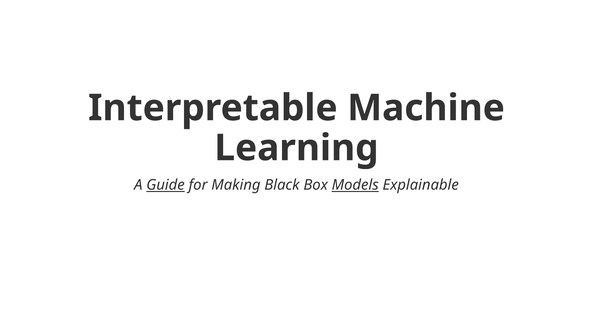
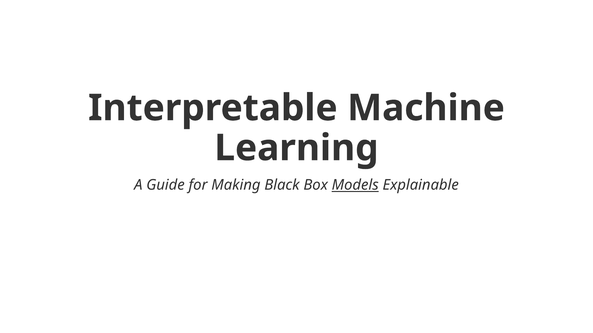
Guide underline: present -> none (166, 185)
